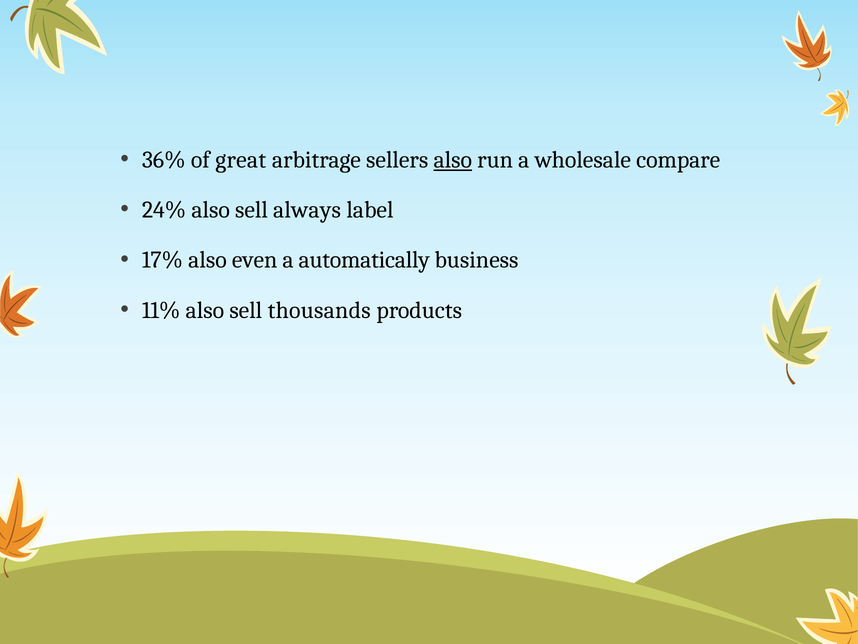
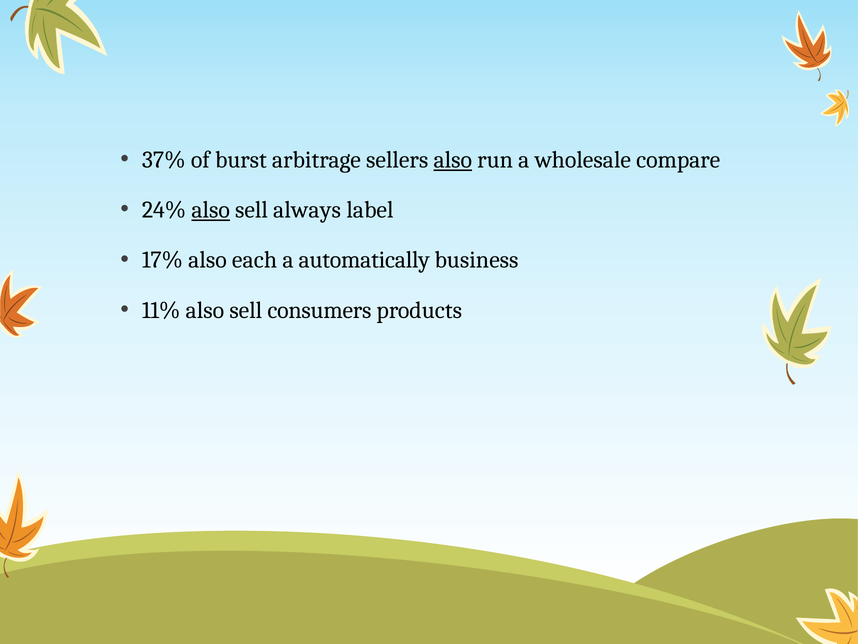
36%: 36% -> 37% (164, 160)
great: great -> burst (241, 160)
also underline: none -> present (211, 210)
even: even -> each (255, 260)
thousands: thousands -> consumers (319, 310)
